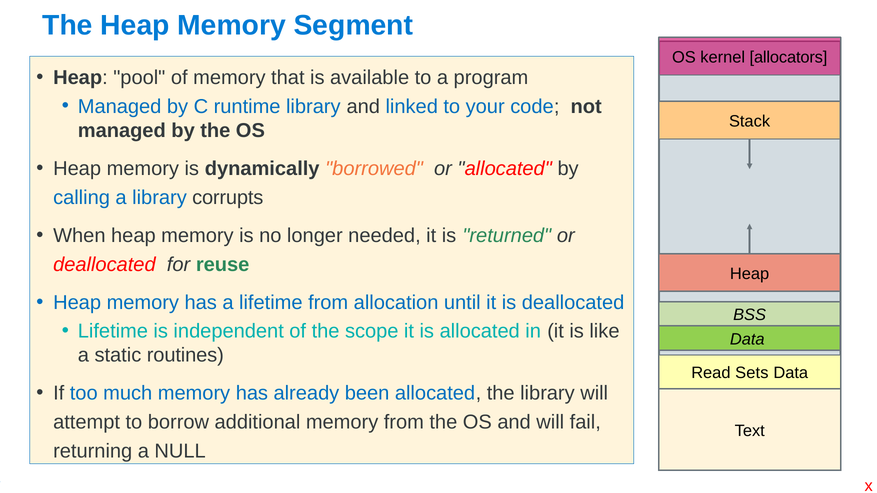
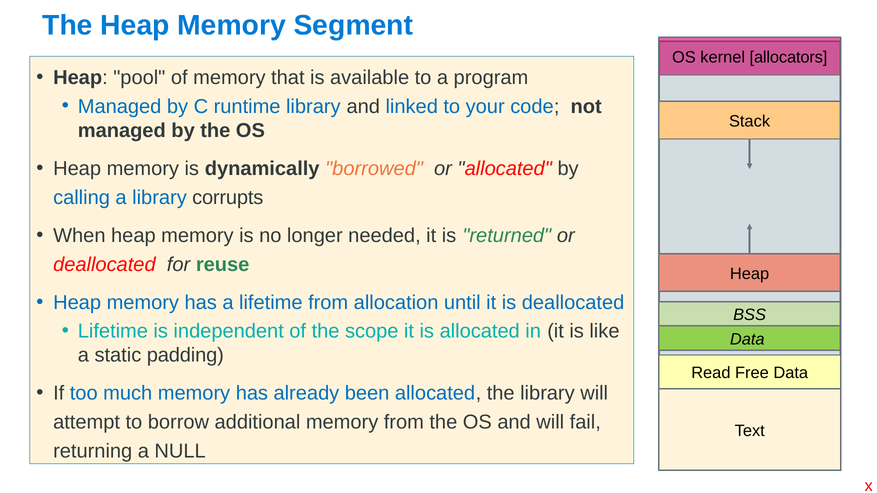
routines: routines -> padding (185, 355)
Sets: Sets -> Free (752, 373)
